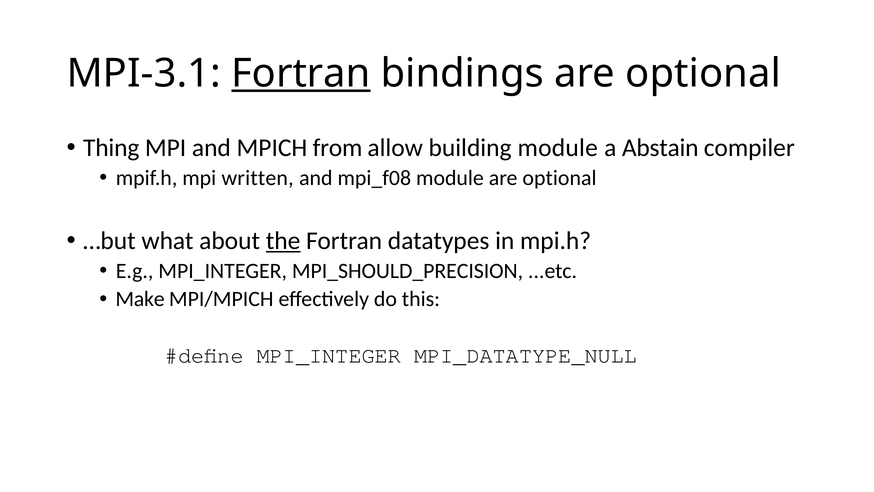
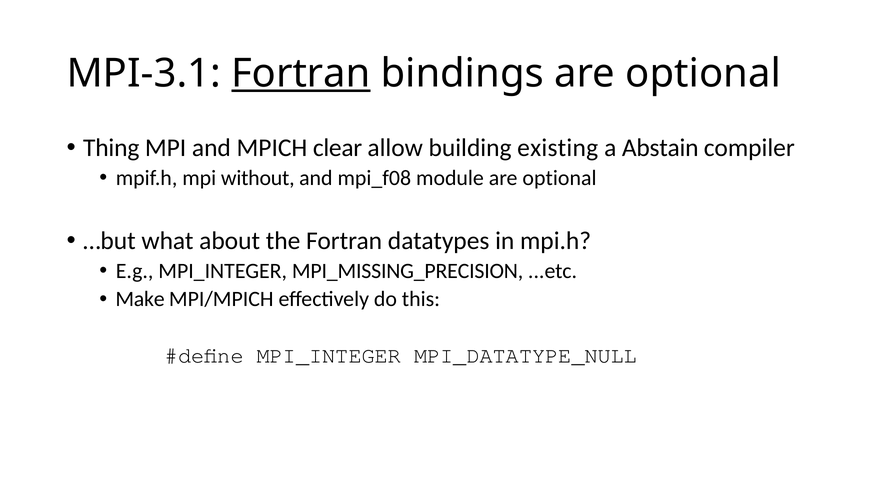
from: from -> clear (338, 148)
building module: module -> existing (558, 148)
written: written -> without (258, 178)
the underline: present -> none (283, 241)
MPI_SHOULD_PRECISION: MPI_SHOULD_PRECISION -> MPI_MISSING_PRECISION (408, 271)
